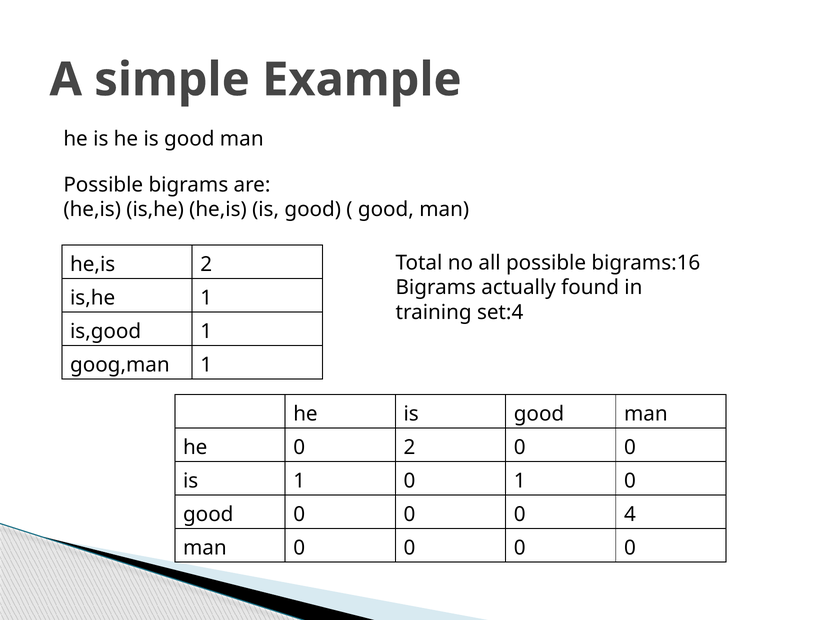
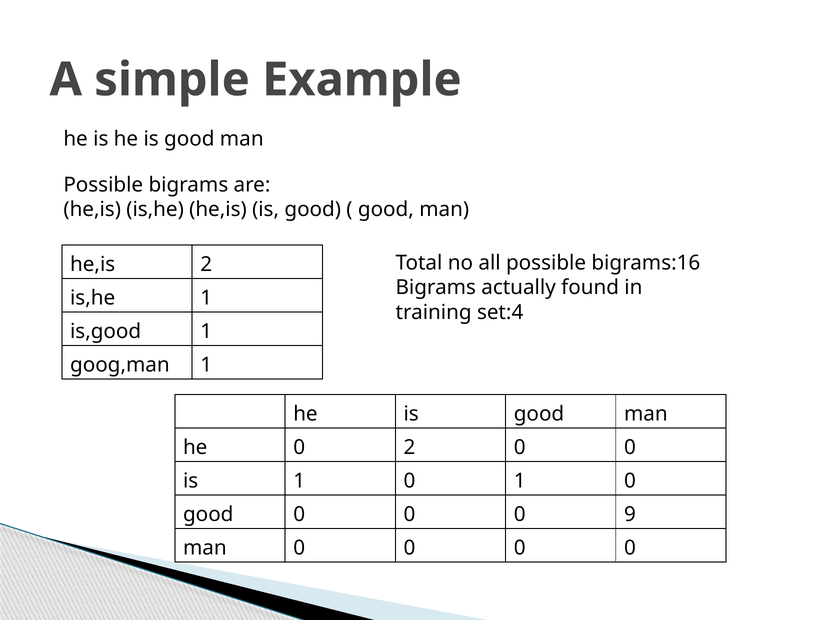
4: 4 -> 9 (630, 515)
